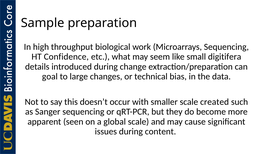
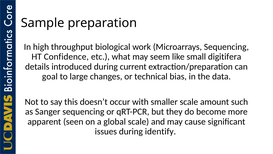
change: change -> current (133, 66)
created: created -> amount (215, 102)
content: content -> identify (160, 131)
